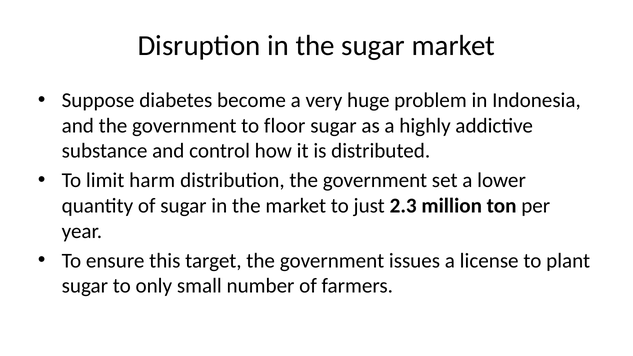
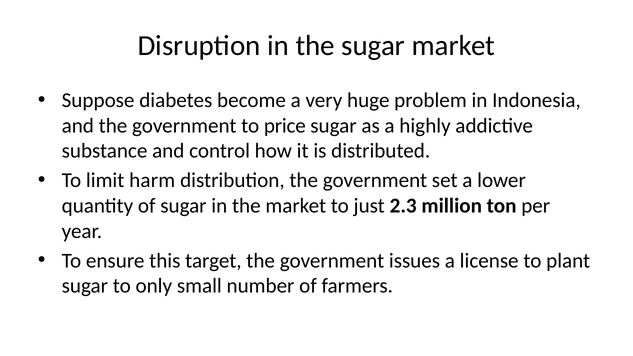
floor: floor -> price (285, 126)
